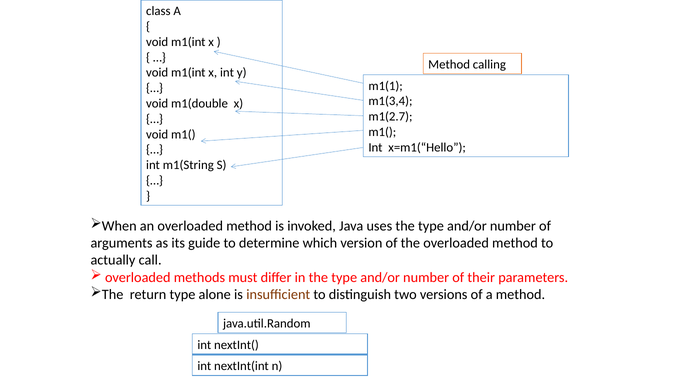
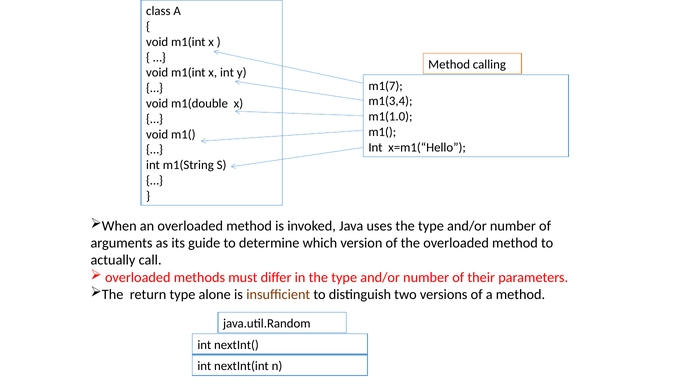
m1(1: m1(1 -> m1(7 (386, 86)
m1(2.7: m1(2.7 -> m1(1.0 (390, 117)
